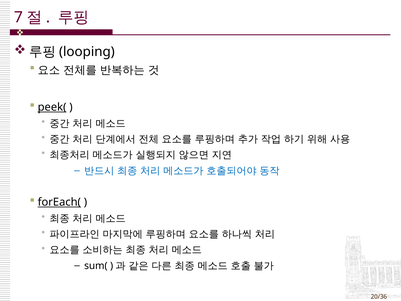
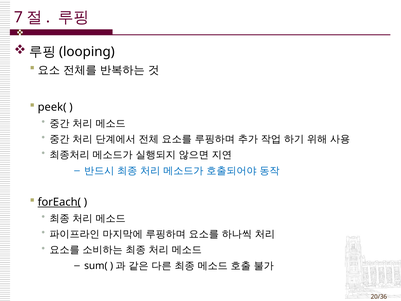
peek( underline: present -> none (52, 107)
